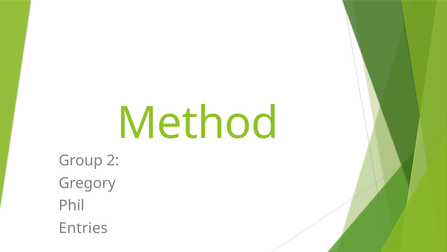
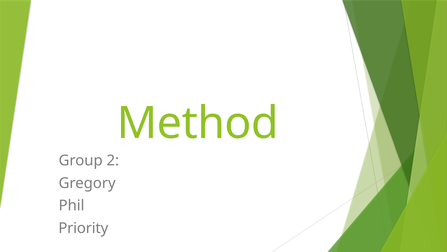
Entries: Entries -> Priority (83, 228)
